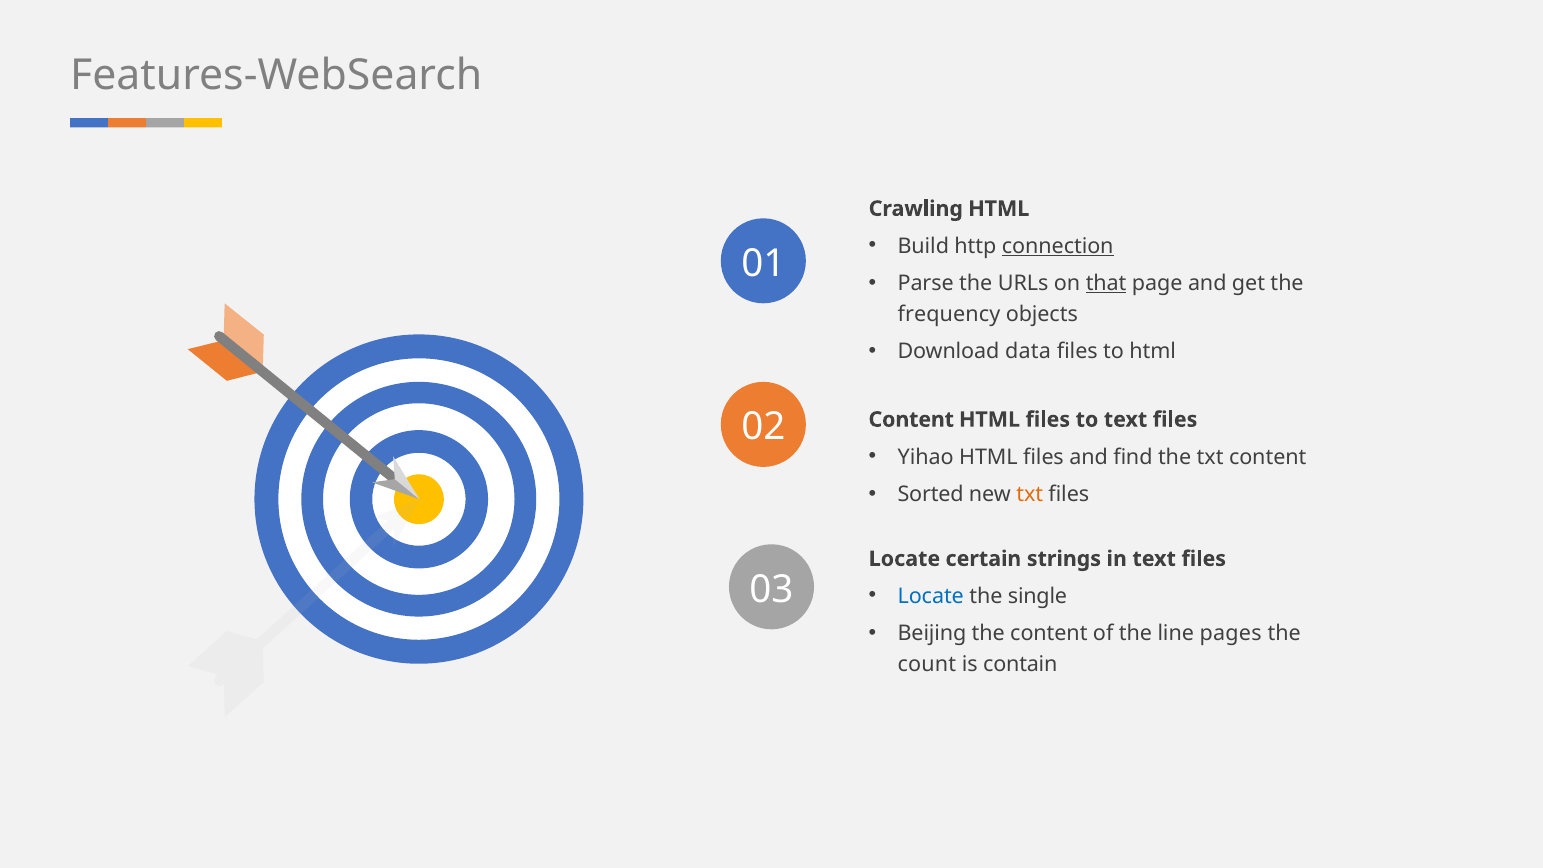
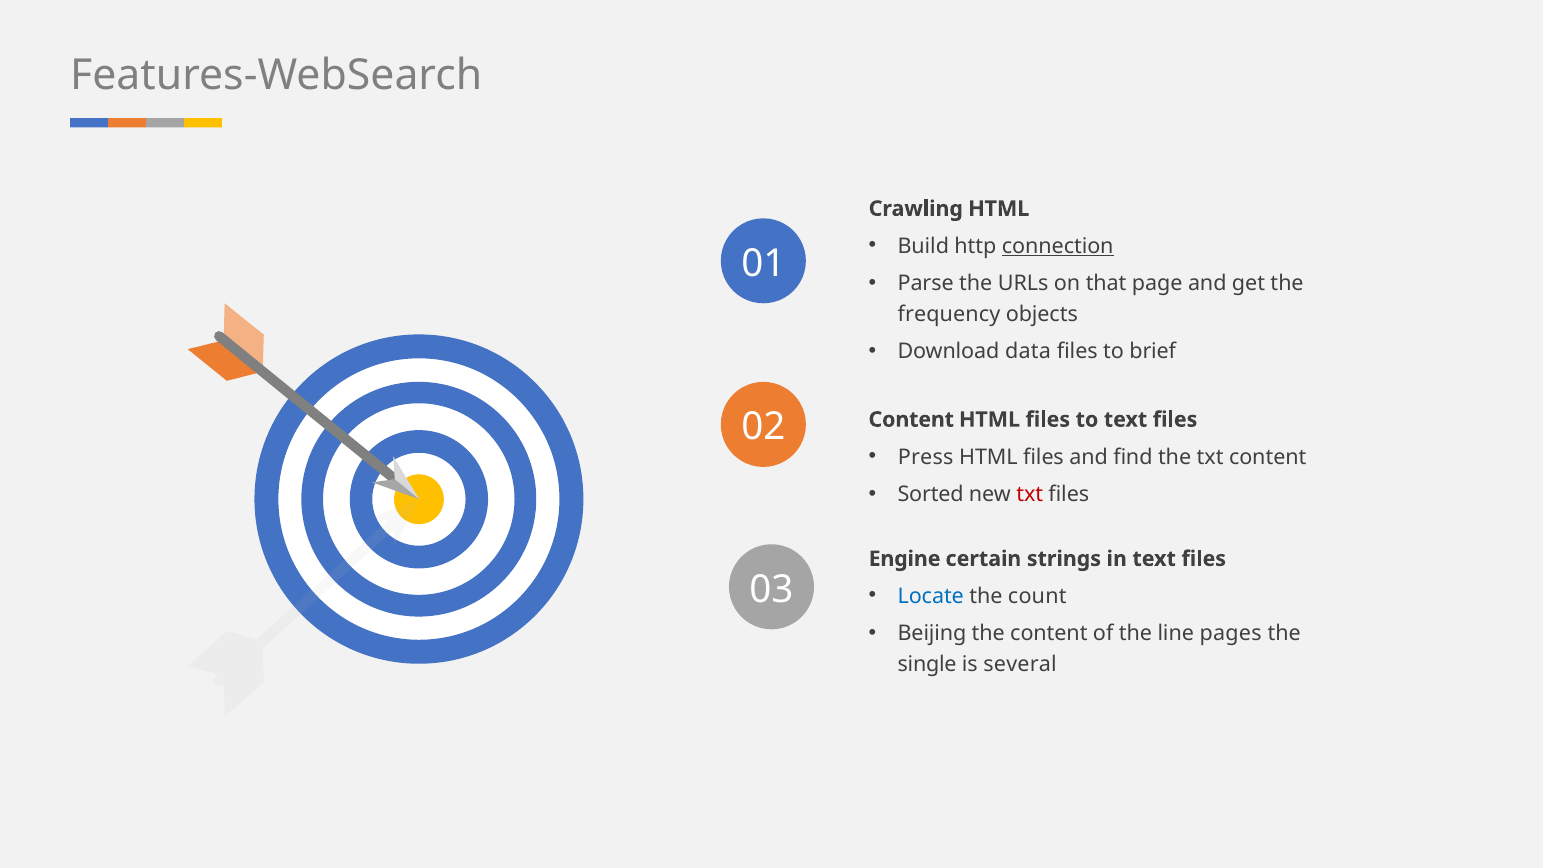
that underline: present -> none (1106, 283)
to html: html -> brief (1153, 352)
Yihao: Yihao -> Press (926, 457)
txt colour: orange -> red (1030, 494)
Locate: Locate -> Engine (905, 559)
single: single -> count (1037, 596)
count: count -> single (927, 664)
contain: contain -> several (1020, 664)
